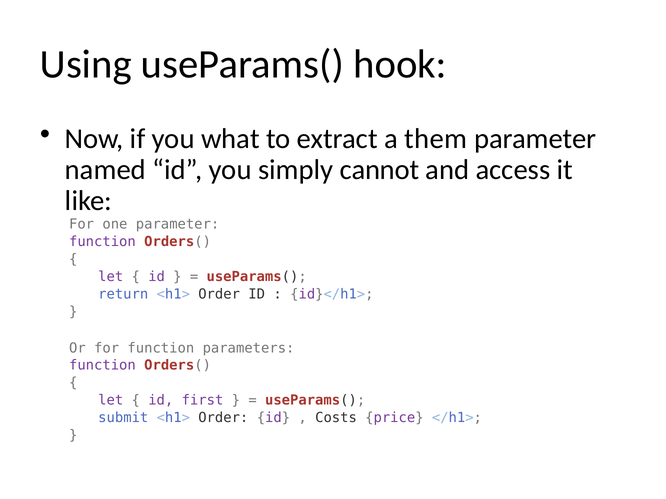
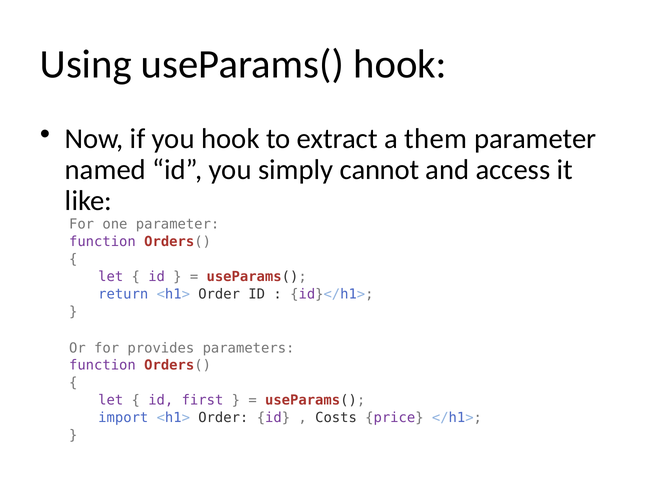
you what: what -> hook (230, 139)
for function: function -> provides (161, 348)
submit: submit -> import (123, 418)
